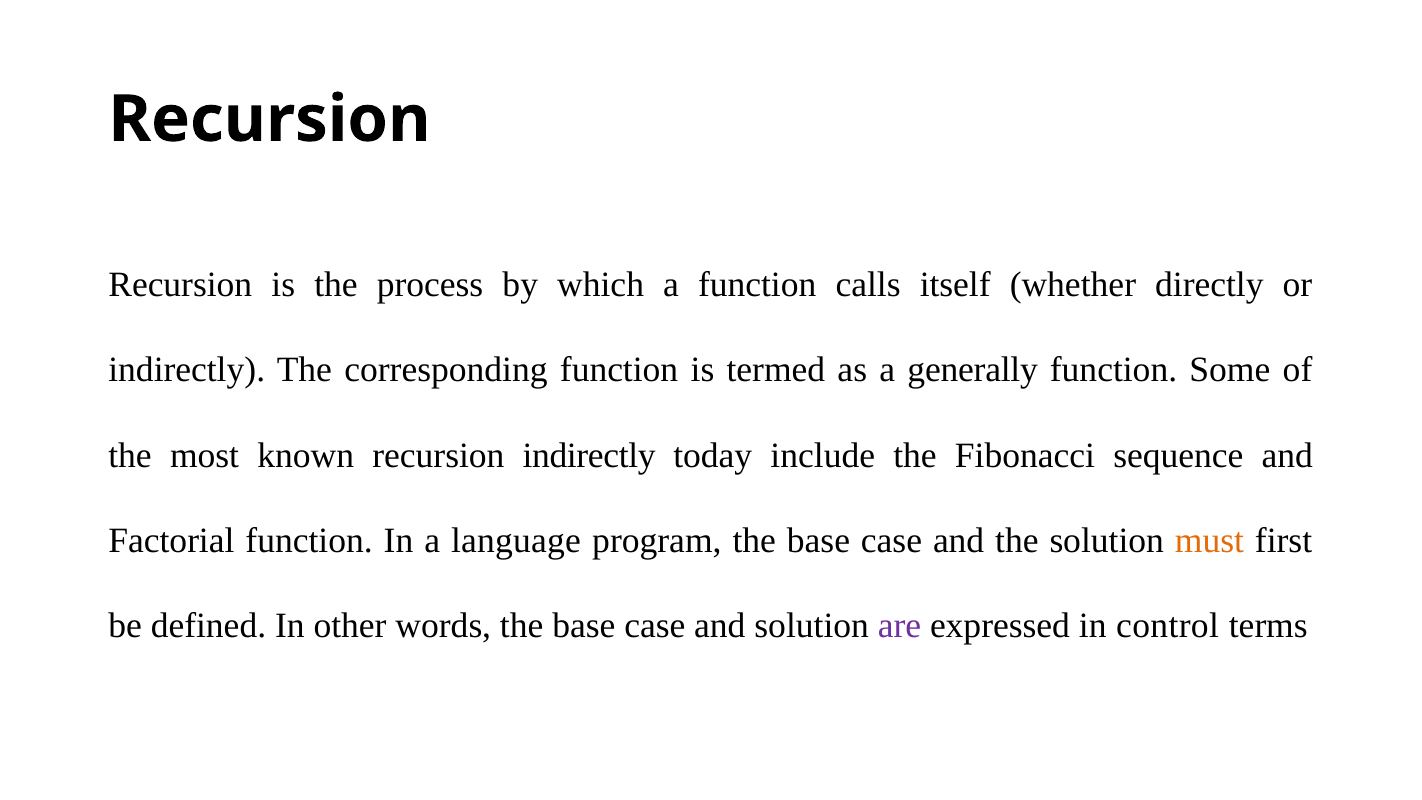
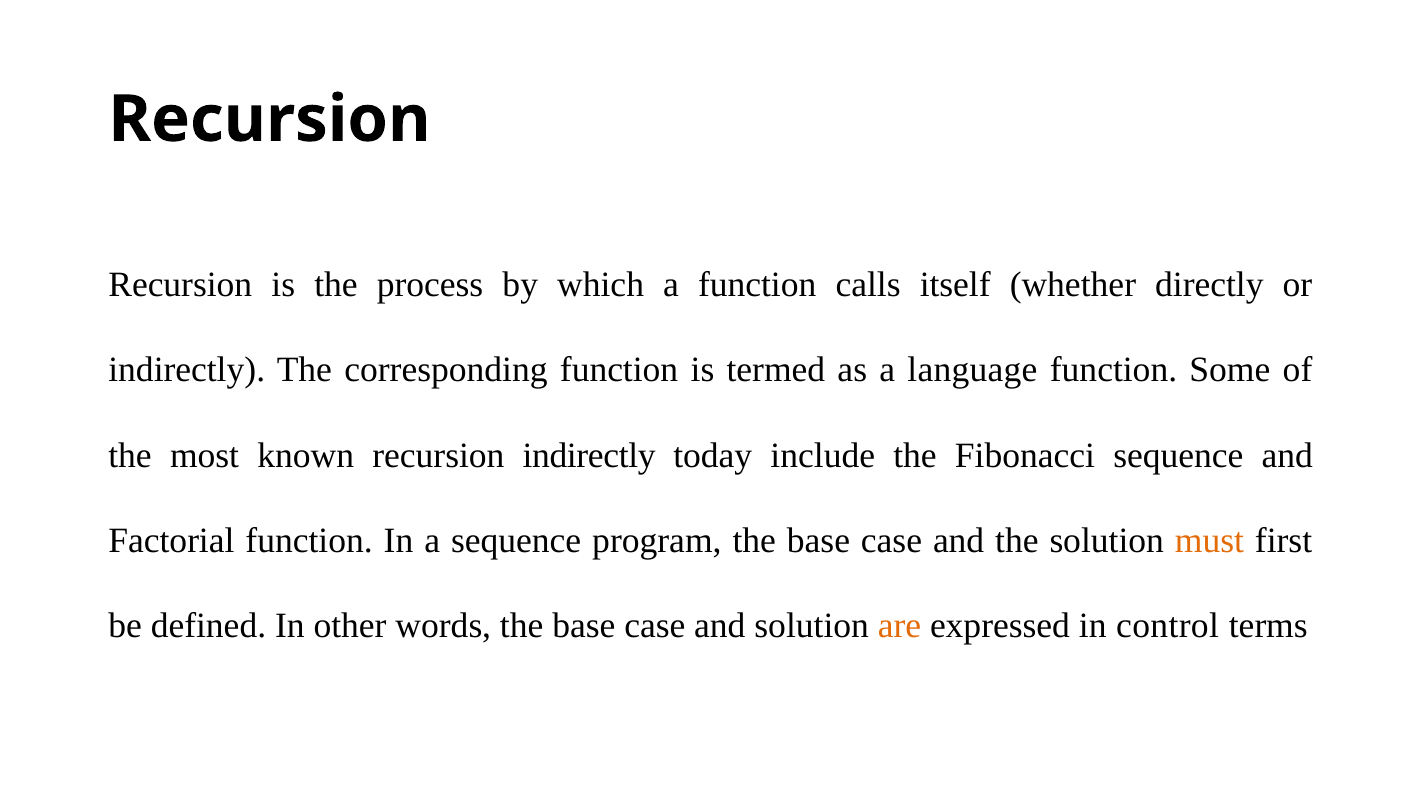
generally: generally -> language (972, 370)
a language: language -> sequence (516, 541)
are colour: purple -> orange (900, 626)
